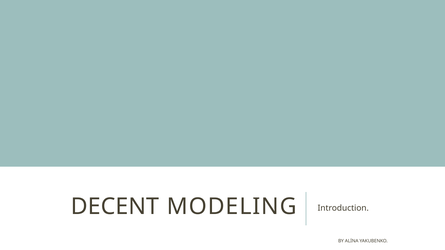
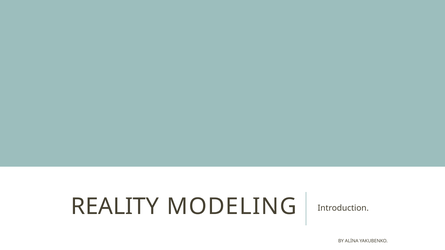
DECENT: DECENT -> REALITY (115, 207)
